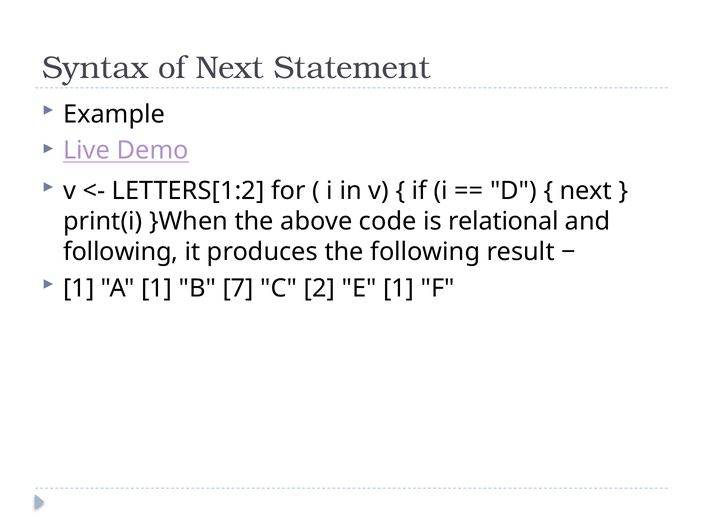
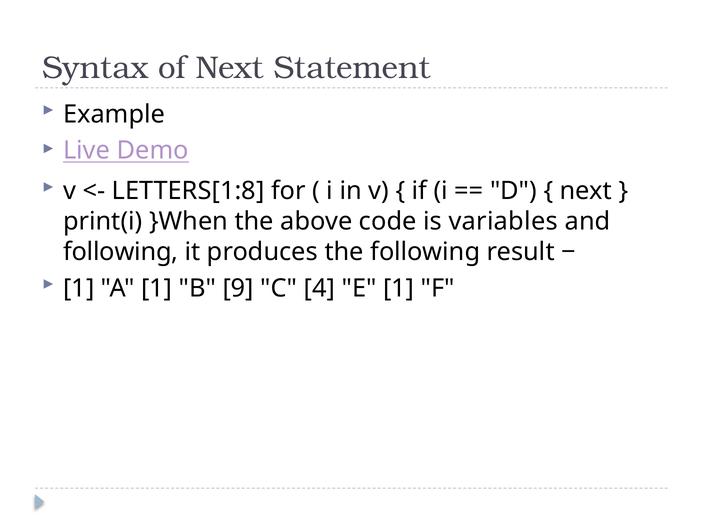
LETTERS[1:2: LETTERS[1:2 -> LETTERS[1:8 (188, 191)
relational: relational -> variables (503, 222)
7: 7 -> 9 (238, 288)
2: 2 -> 4 (319, 288)
